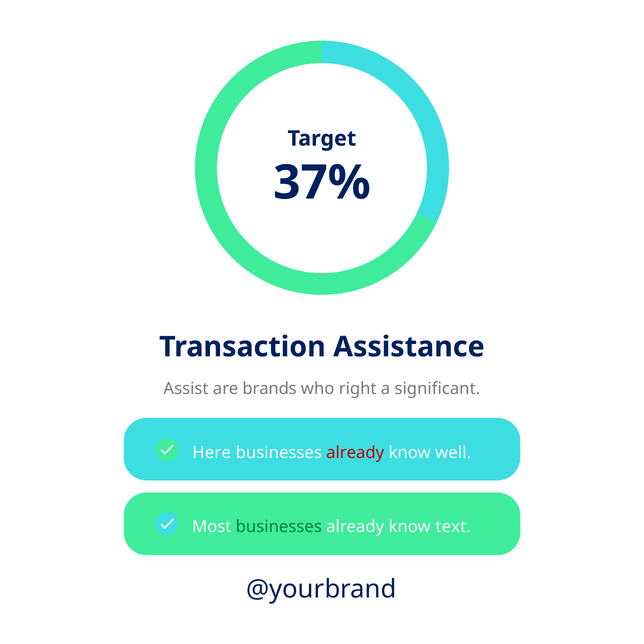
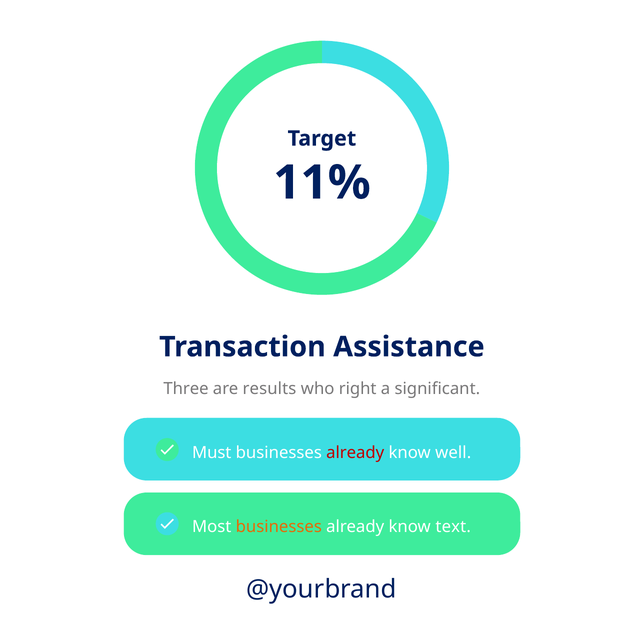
37%: 37% -> 11% (322, 183)
Assist: Assist -> Three (186, 389)
brands: brands -> results (269, 389)
Here: Here -> Must (212, 453)
businesses colour: green -> orange (279, 527)
